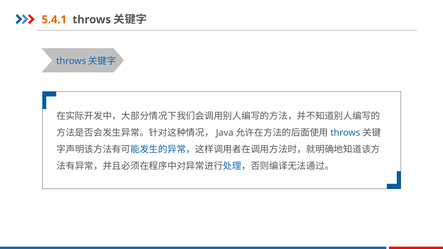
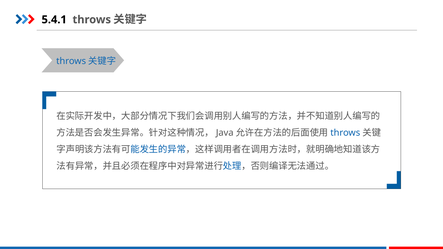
5.4.1 colour: orange -> black (54, 20)
